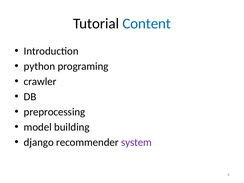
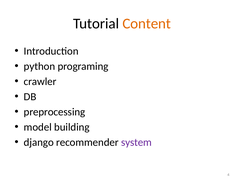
Content colour: blue -> orange (147, 24)
